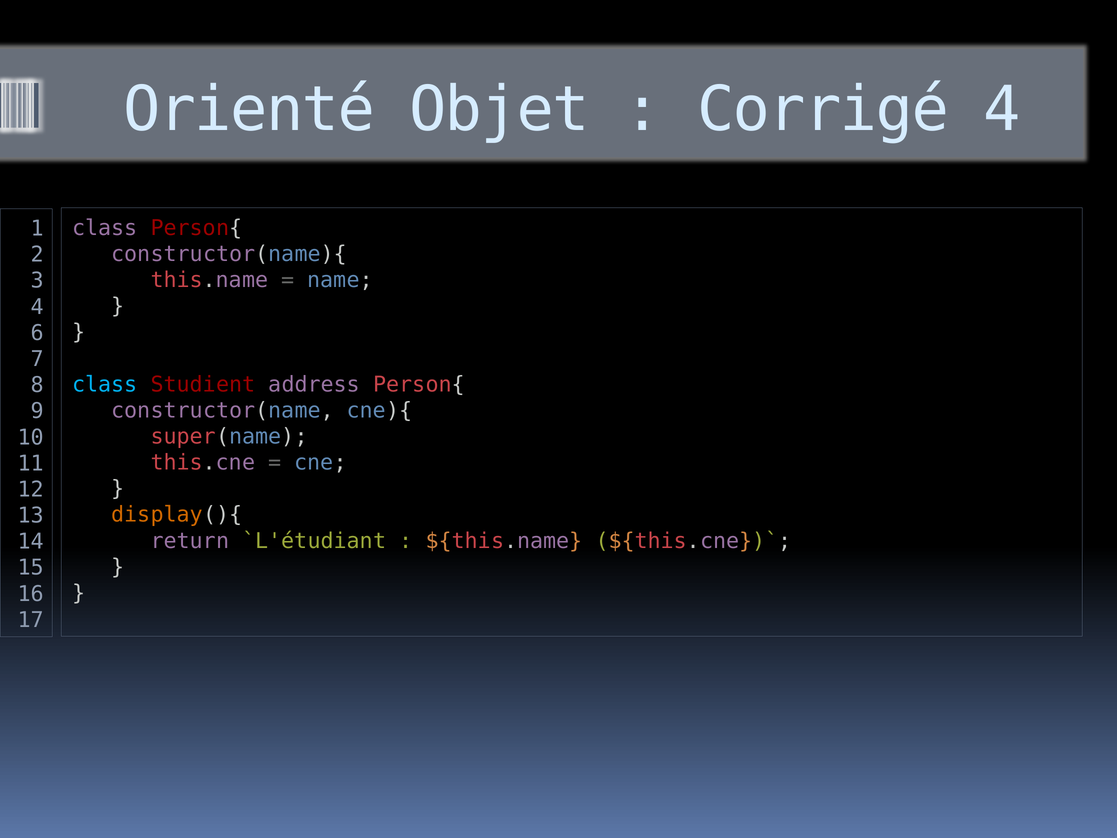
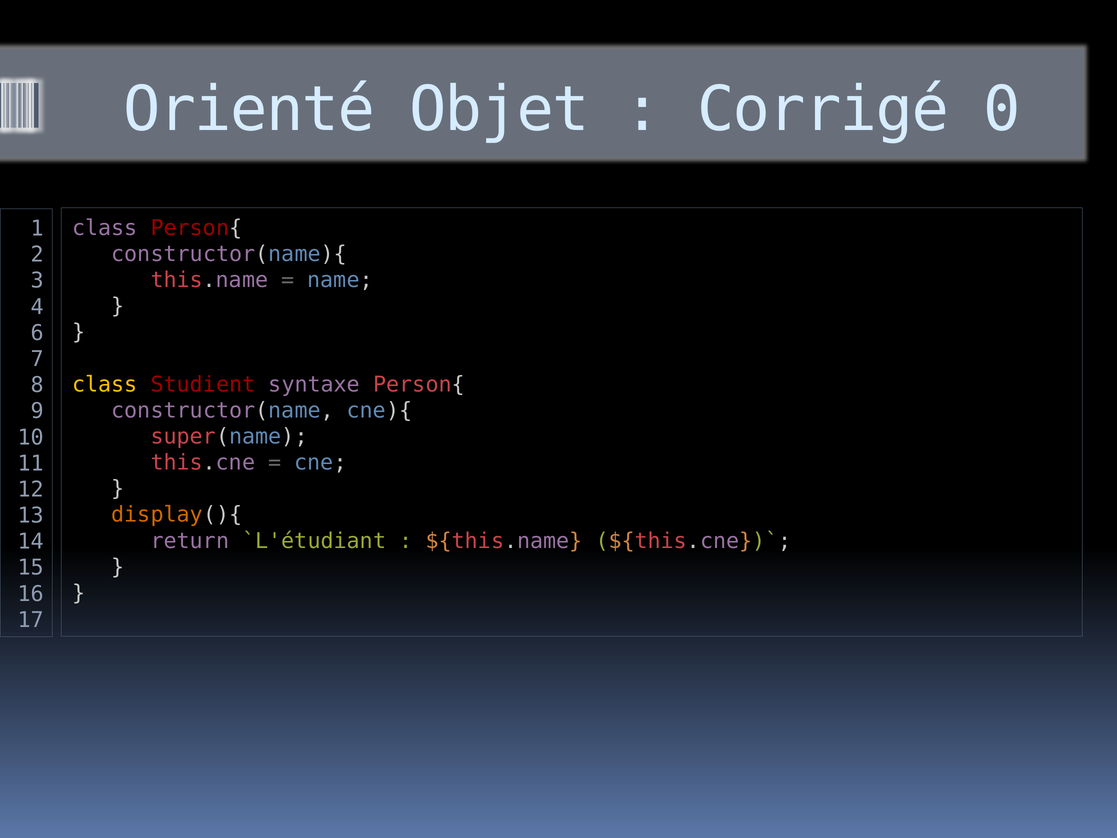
Corrigé 4: 4 -> 0 (1002, 110)
class colour: light blue -> yellow (105, 384)
address: address -> syntaxe (314, 384)
